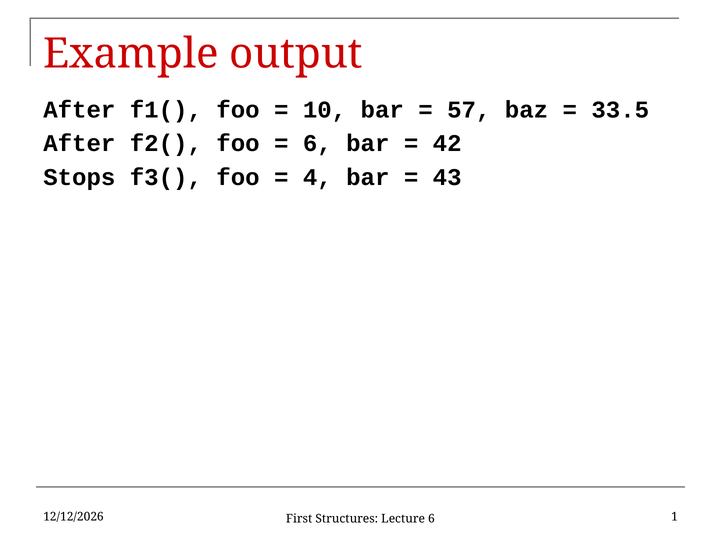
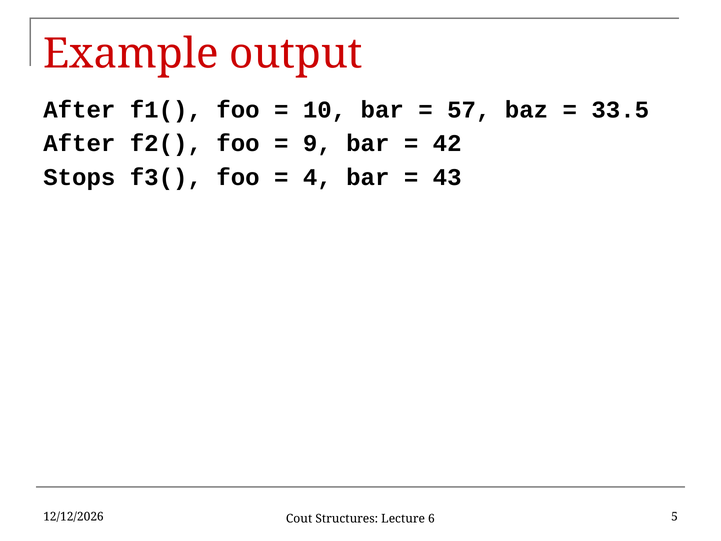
6: 6 -> 9 (317, 143)
1: 1 -> 5 (674, 516)
First: First -> Cout (299, 519)
